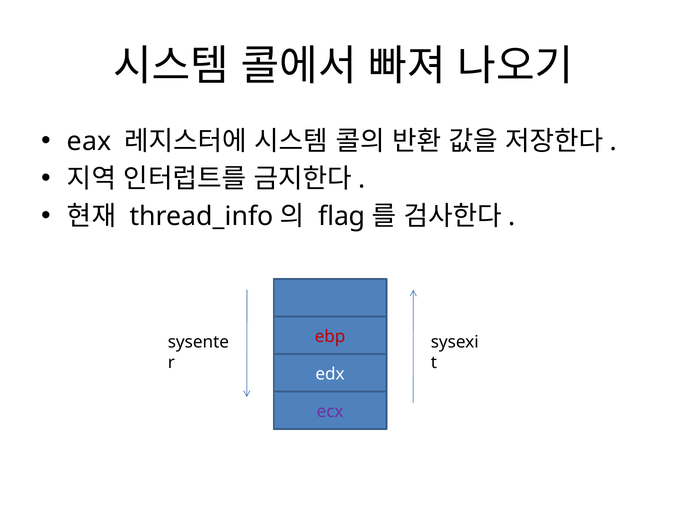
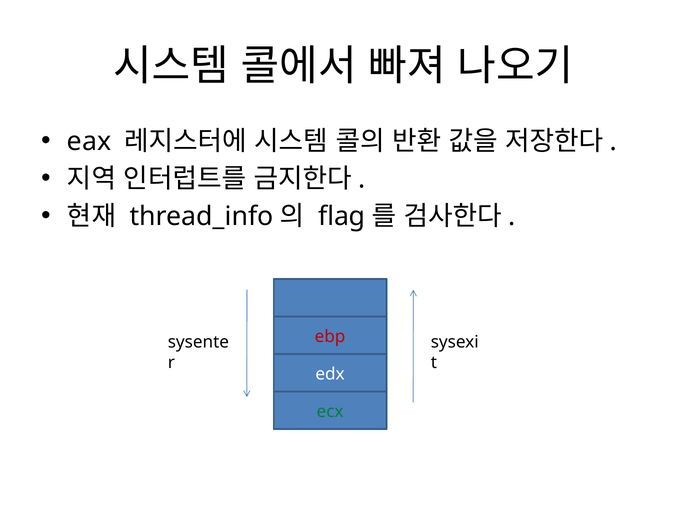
ecx colour: purple -> green (330, 412)
